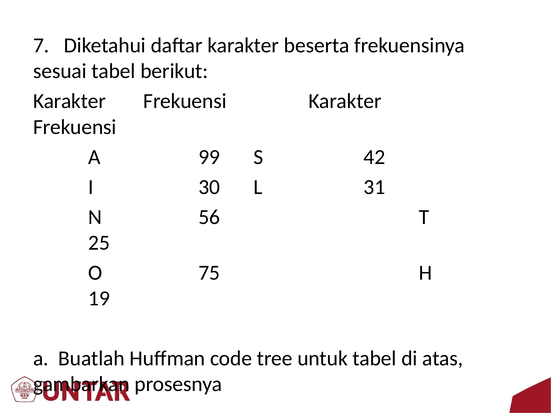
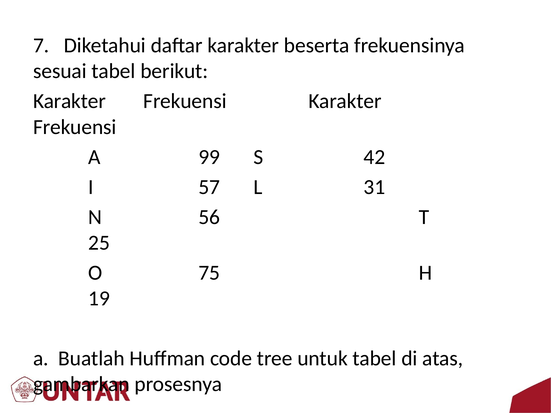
30: 30 -> 57 (209, 187)
